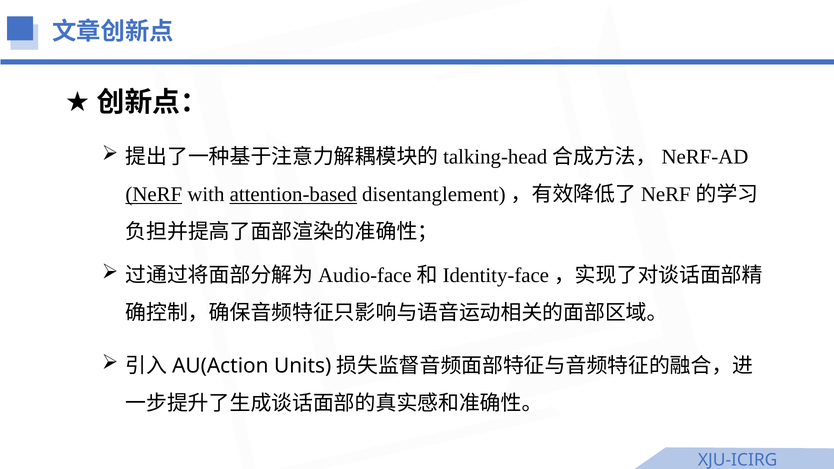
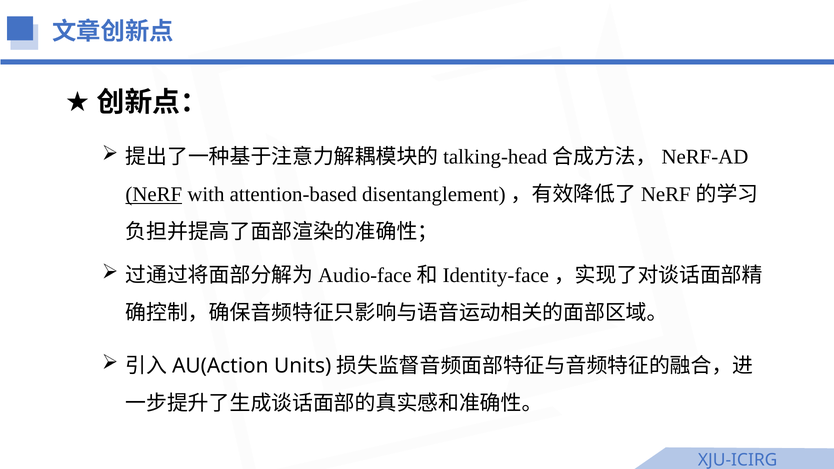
attention-based underline: present -> none (293, 195)
